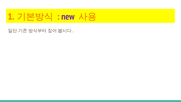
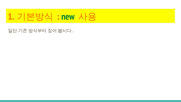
new colour: purple -> green (68, 17)
